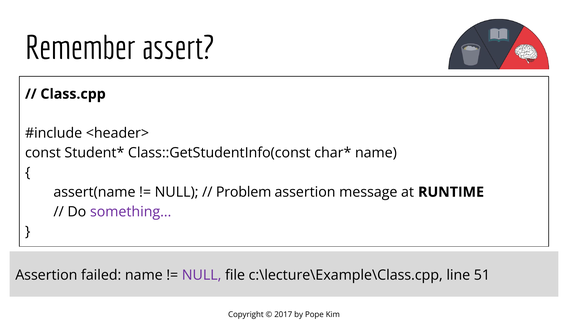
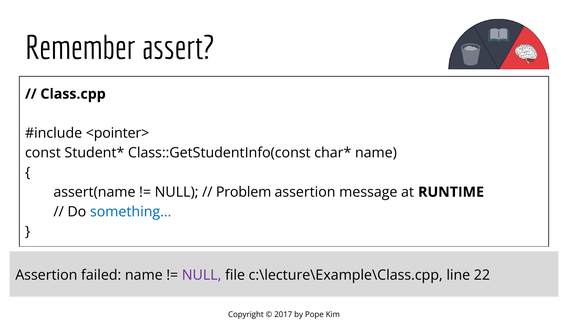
<header>: <header> -> <pointer> (118, 133)
something colour: purple -> blue (131, 211)
51: 51 -> 22 (482, 275)
